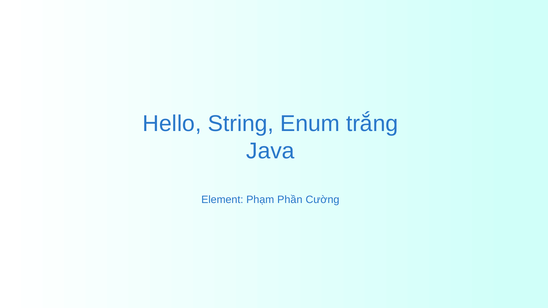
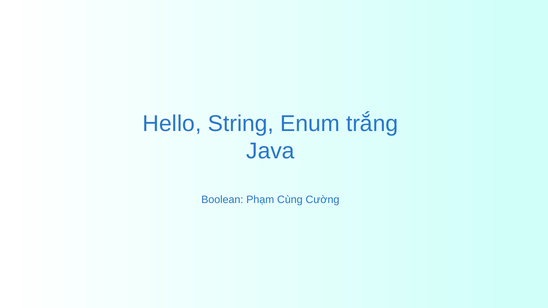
Element: Element -> Boolean (222, 200)
Phần: Phần -> Cùng (290, 200)
